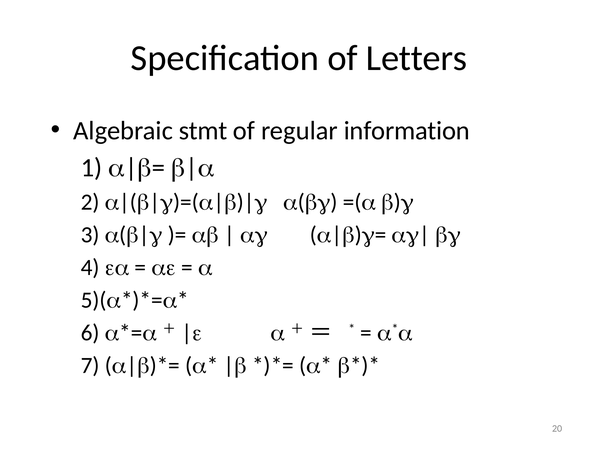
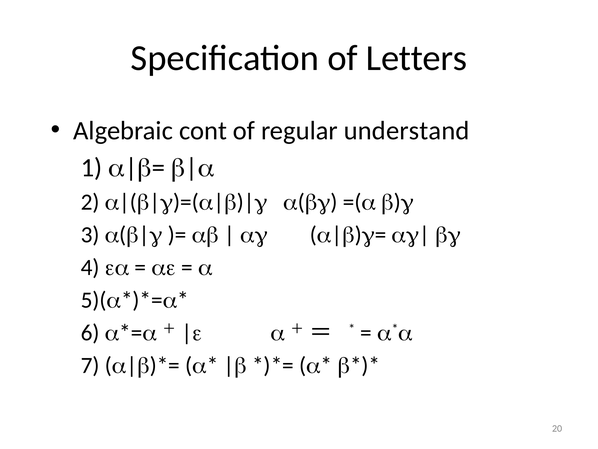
stmt: stmt -> cont (203, 130)
information: information -> understand (407, 130)
